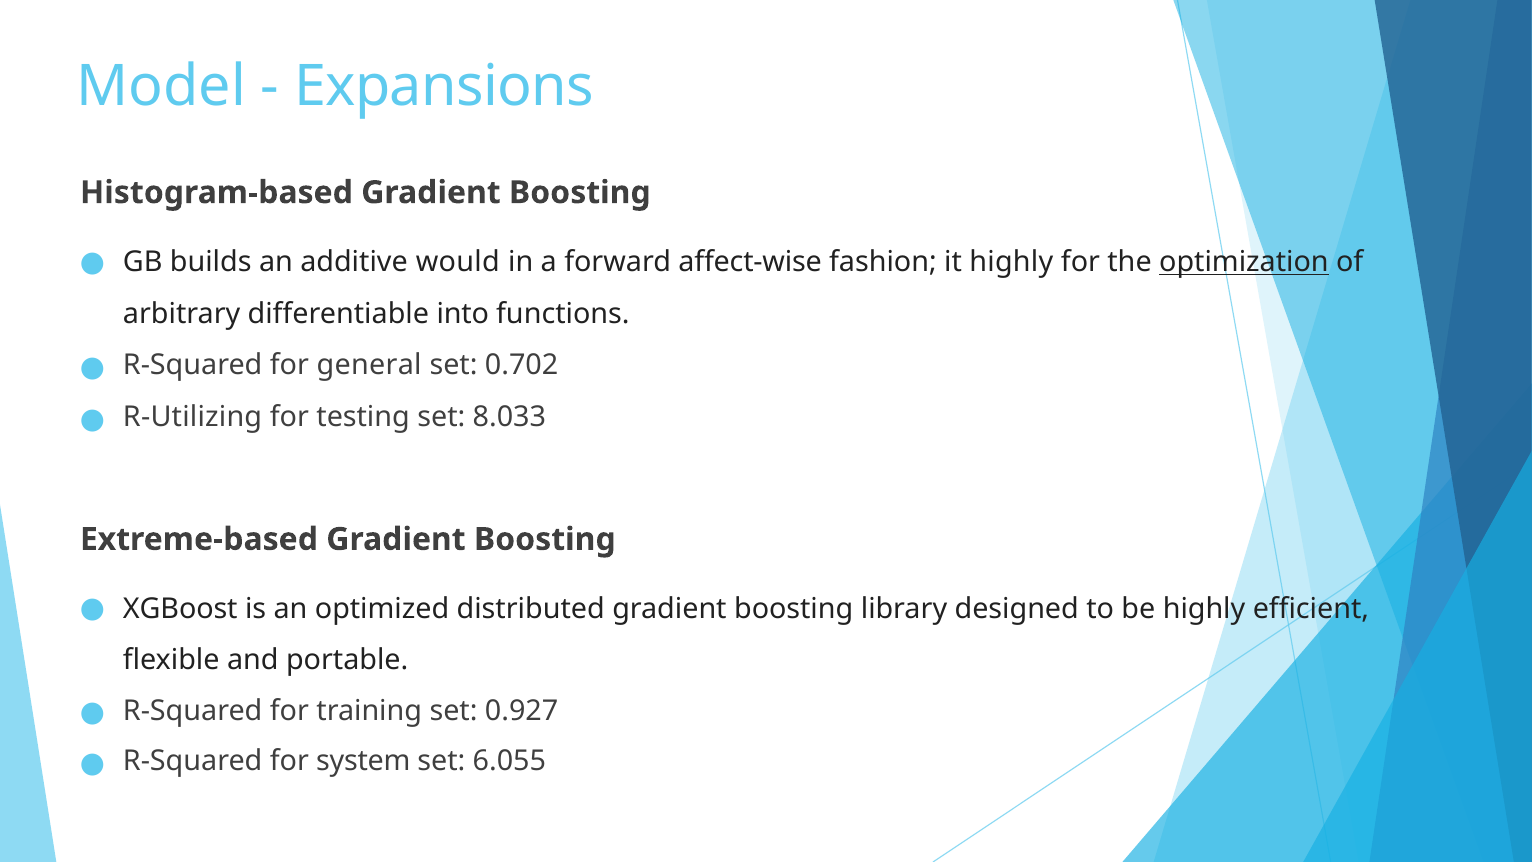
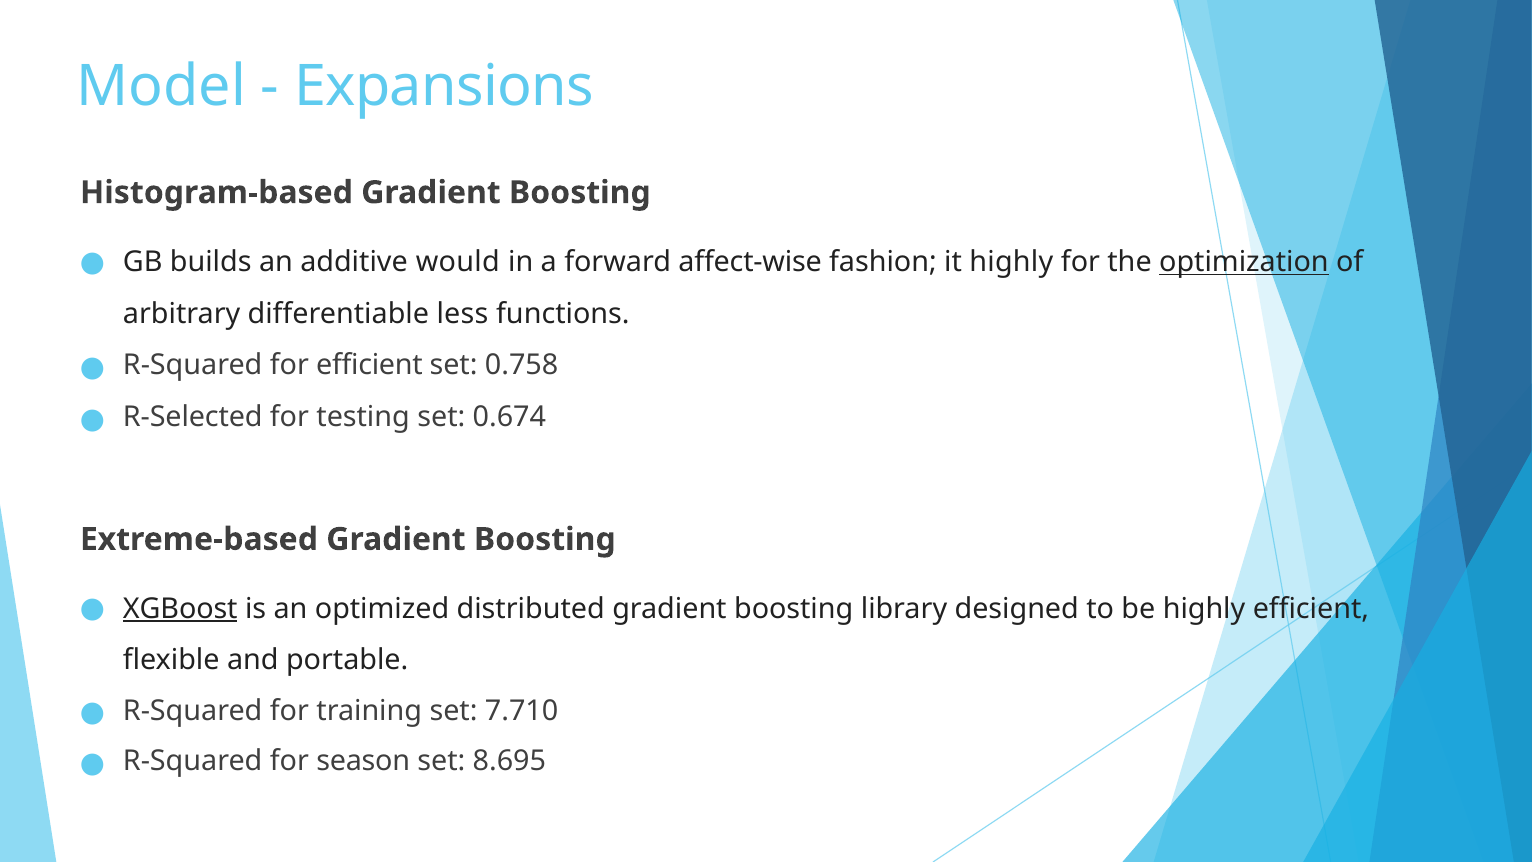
into: into -> less (463, 314)
for general: general -> efficient (369, 365)
0.702: 0.702 -> 0.758 (522, 365)
R-Utilizing: R-Utilizing -> R-Selected (193, 417)
8.033: 8.033 -> 0.674 (509, 417)
XGBoost underline: none -> present (180, 609)
0.927: 0.927 -> 7.710 (522, 711)
system: system -> season (363, 761)
6.055: 6.055 -> 8.695 (509, 761)
